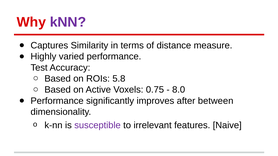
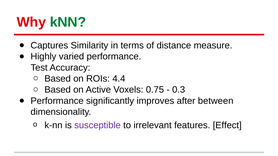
kNN colour: purple -> green (68, 22)
5.8: 5.8 -> 4.4 (119, 79)
8.0: 8.0 -> 0.3 (179, 90)
Naive: Naive -> Effect (227, 126)
